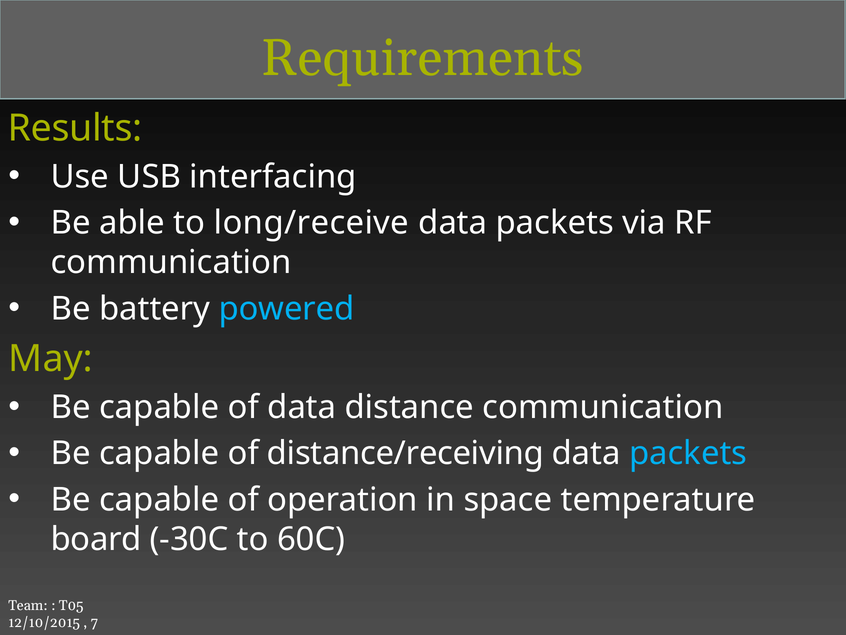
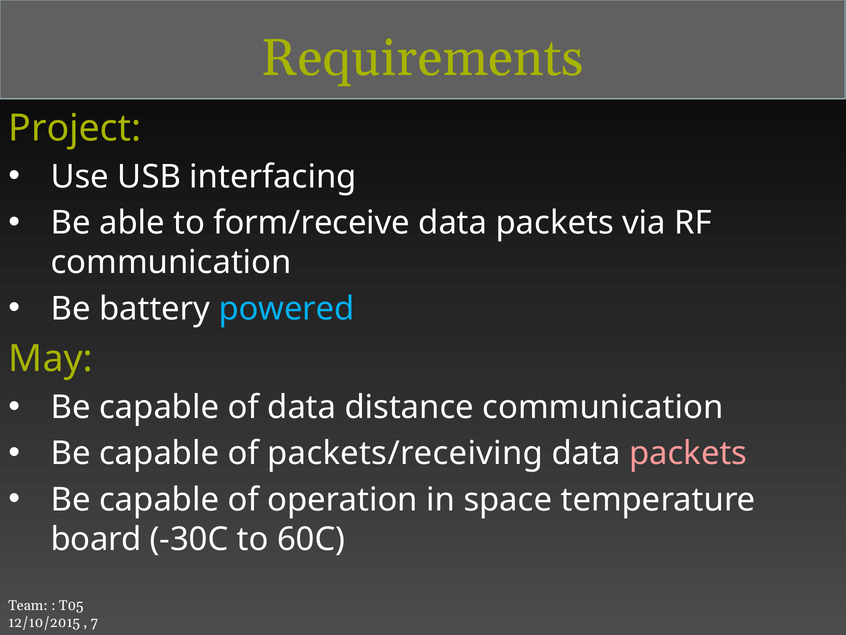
Results: Results -> Project (75, 128)
long/receive: long/receive -> form/receive (312, 223)
distance/receiving: distance/receiving -> packets/receiving (405, 453)
packets colour: light blue -> pink (688, 453)
